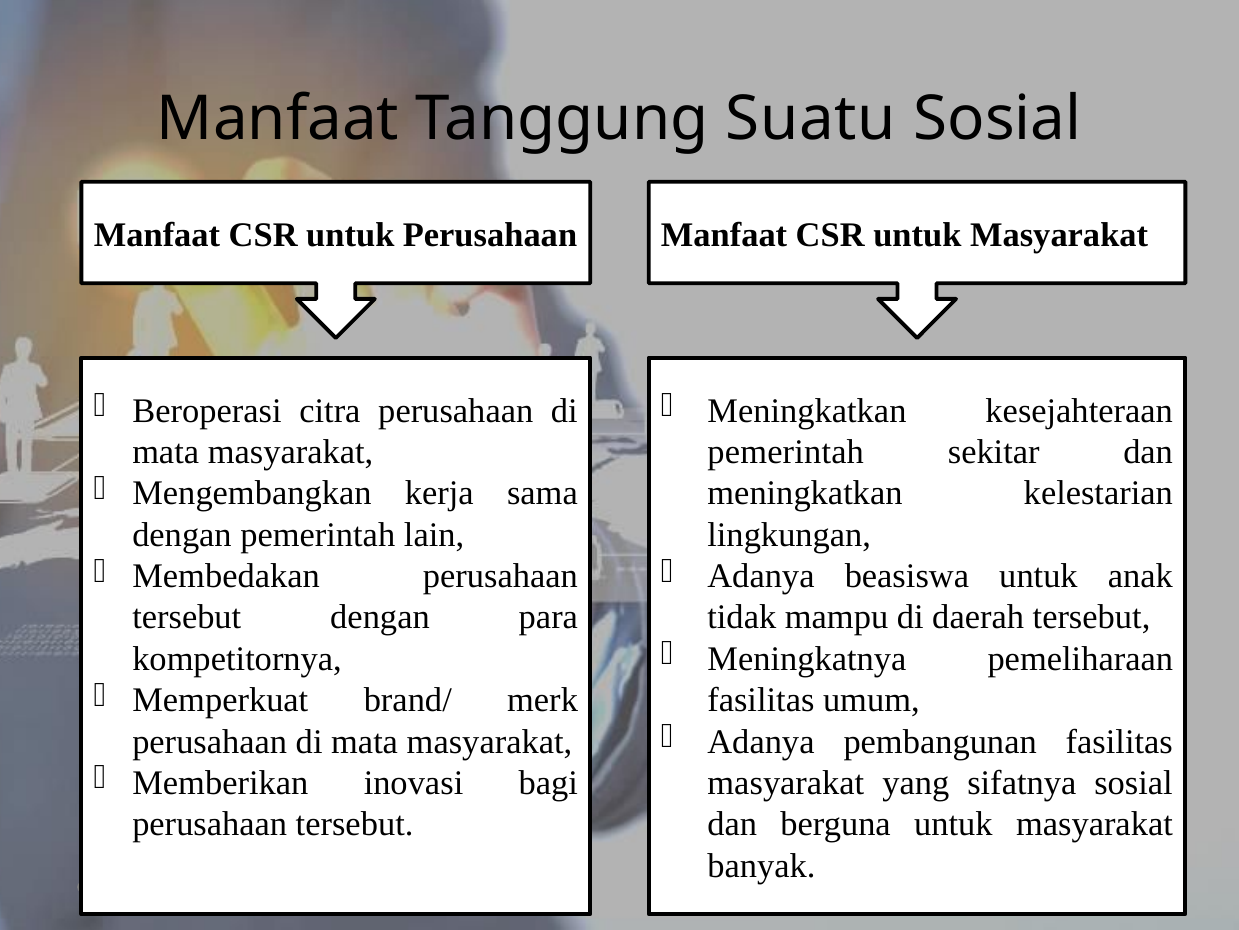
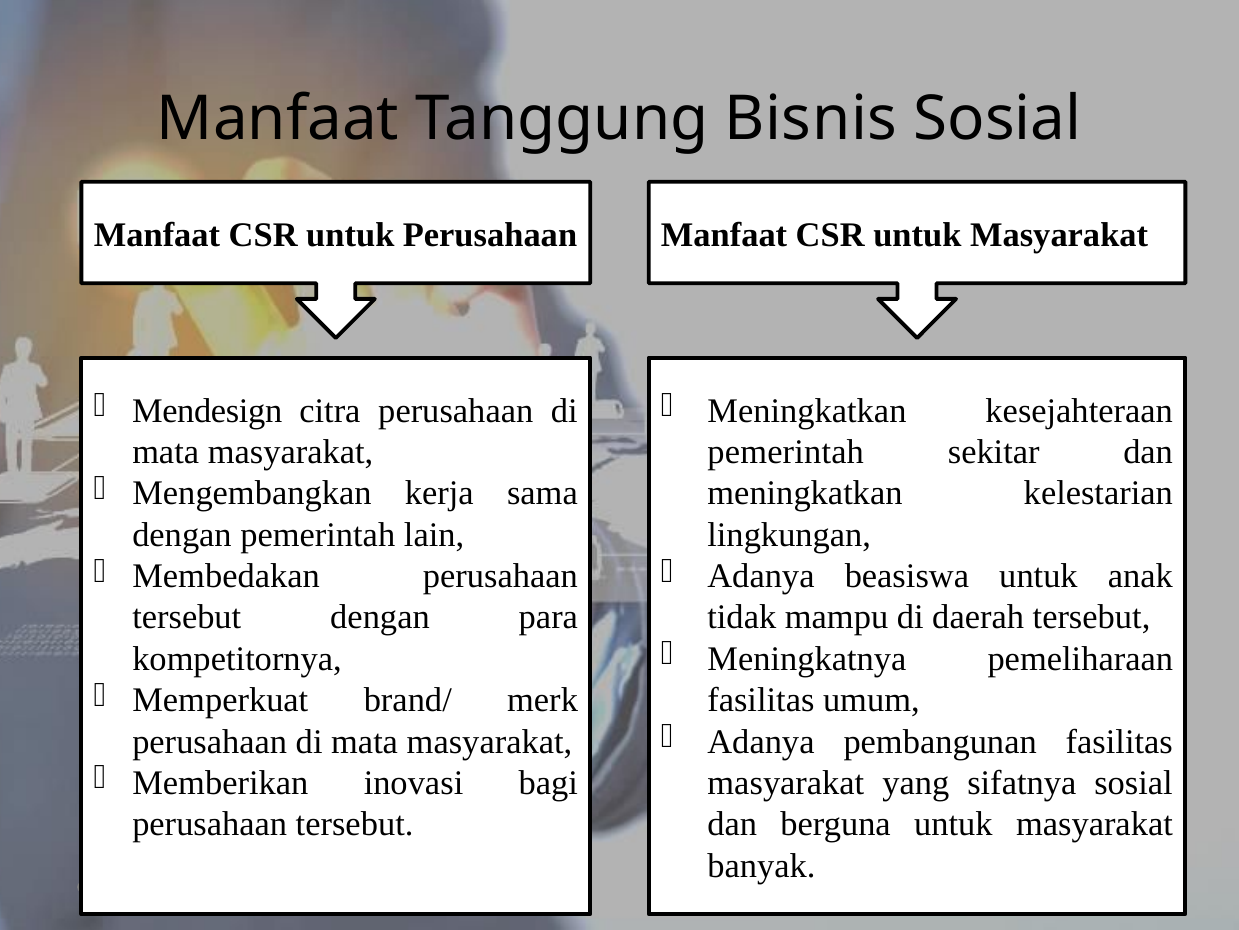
Suatu: Suatu -> Bisnis (811, 119)
Beroperasi: Beroperasi -> Mendesign (207, 411)
